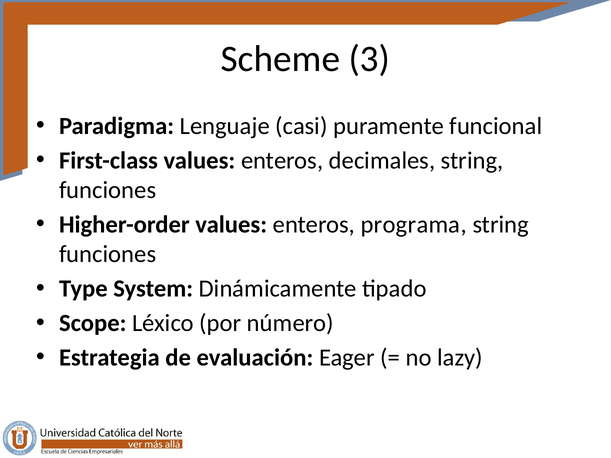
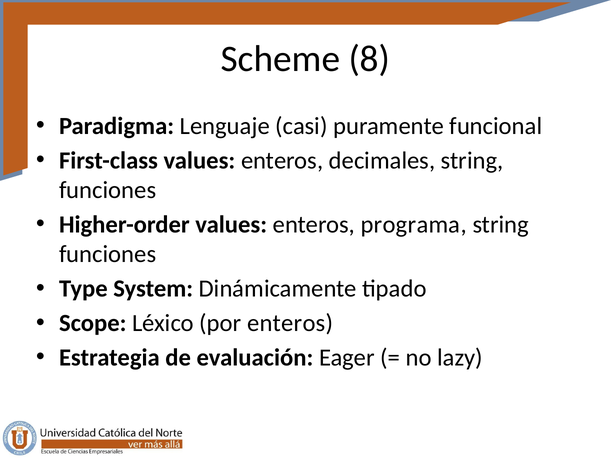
3: 3 -> 8 (369, 59)
por número: número -> enteros (290, 323)
